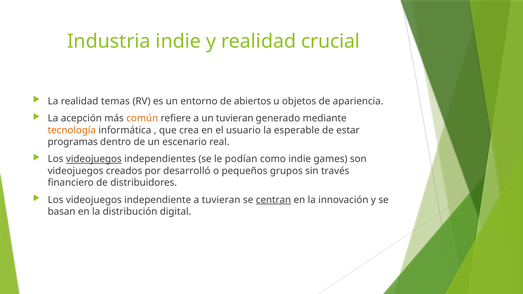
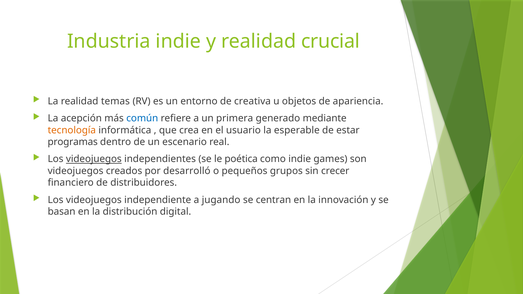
abiertos: abiertos -> creativa (252, 101)
común colour: orange -> blue (142, 118)
un tuvieran: tuvieran -> primera (235, 118)
podían: podían -> poética (241, 159)
través: través -> crecer (335, 171)
a tuvieran: tuvieran -> jugando (221, 200)
centran underline: present -> none (273, 200)
